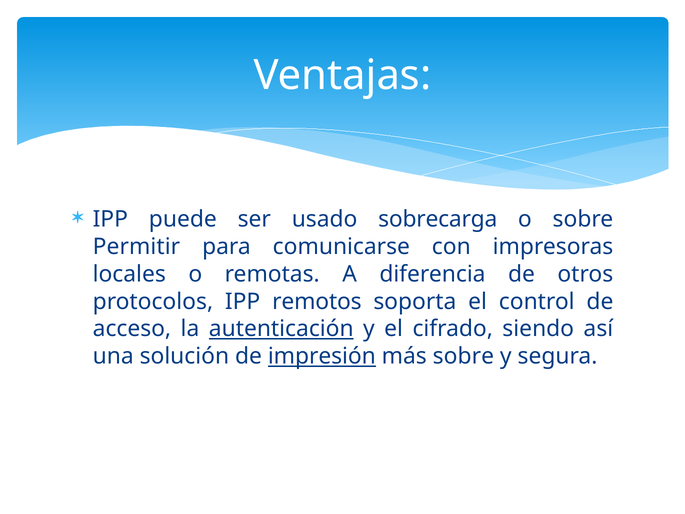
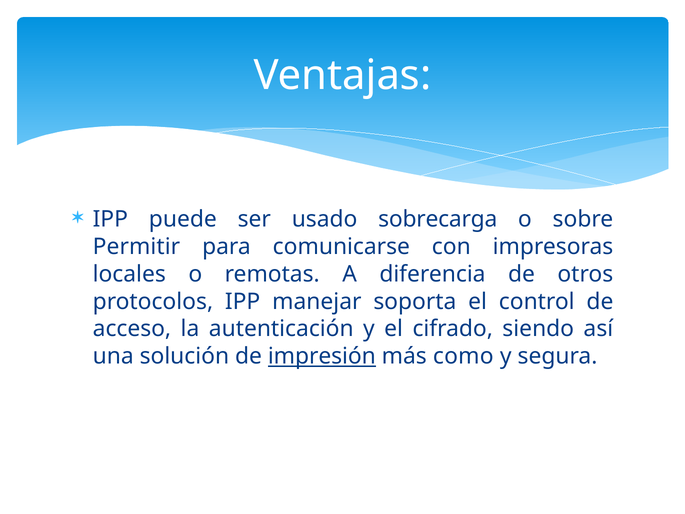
remotos: remotos -> manejar (317, 301)
autenticación underline: present -> none (281, 329)
más sobre: sobre -> como (463, 356)
